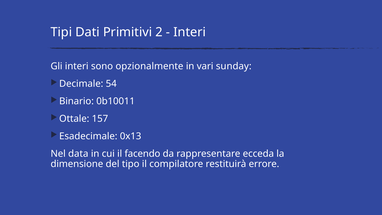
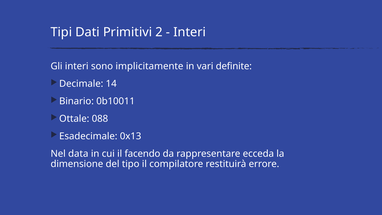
opzionalmente: opzionalmente -> implicitamente (149, 66)
sunday: sunday -> definite (234, 66)
54: 54 -> 14 (111, 84)
157: 157 -> 088 (100, 119)
